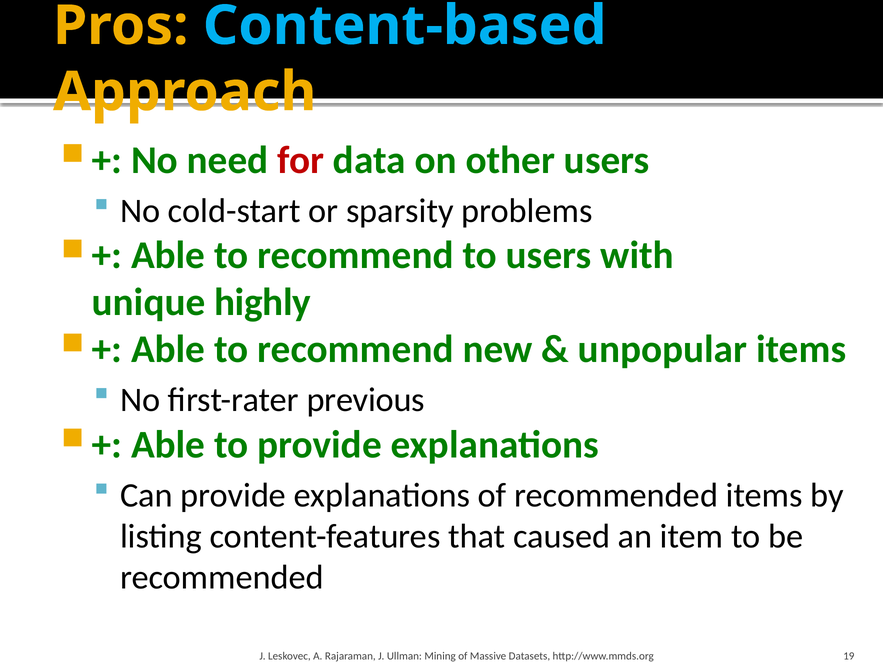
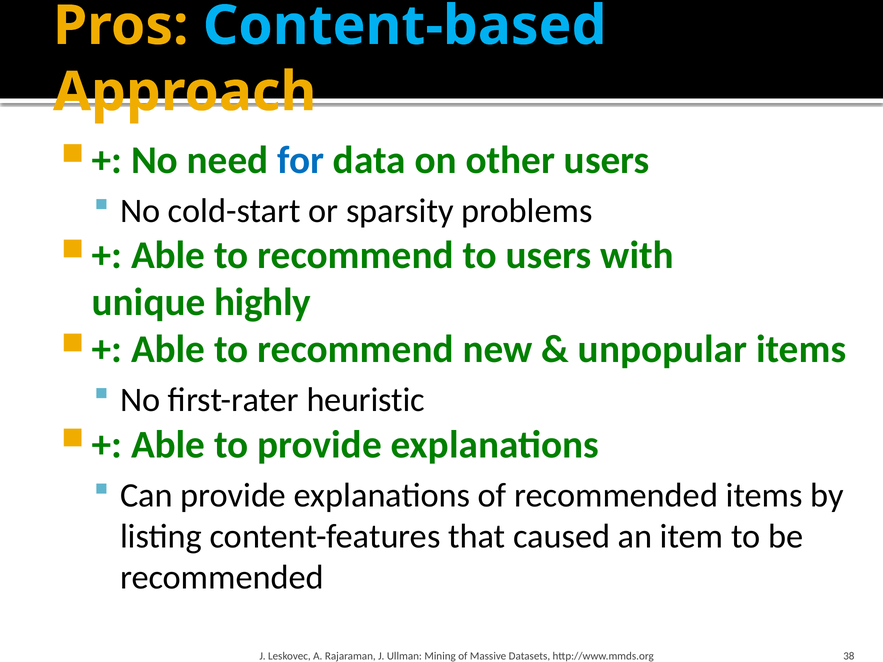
for colour: red -> blue (301, 160)
previous: previous -> heuristic (366, 400)
19: 19 -> 38 (849, 656)
